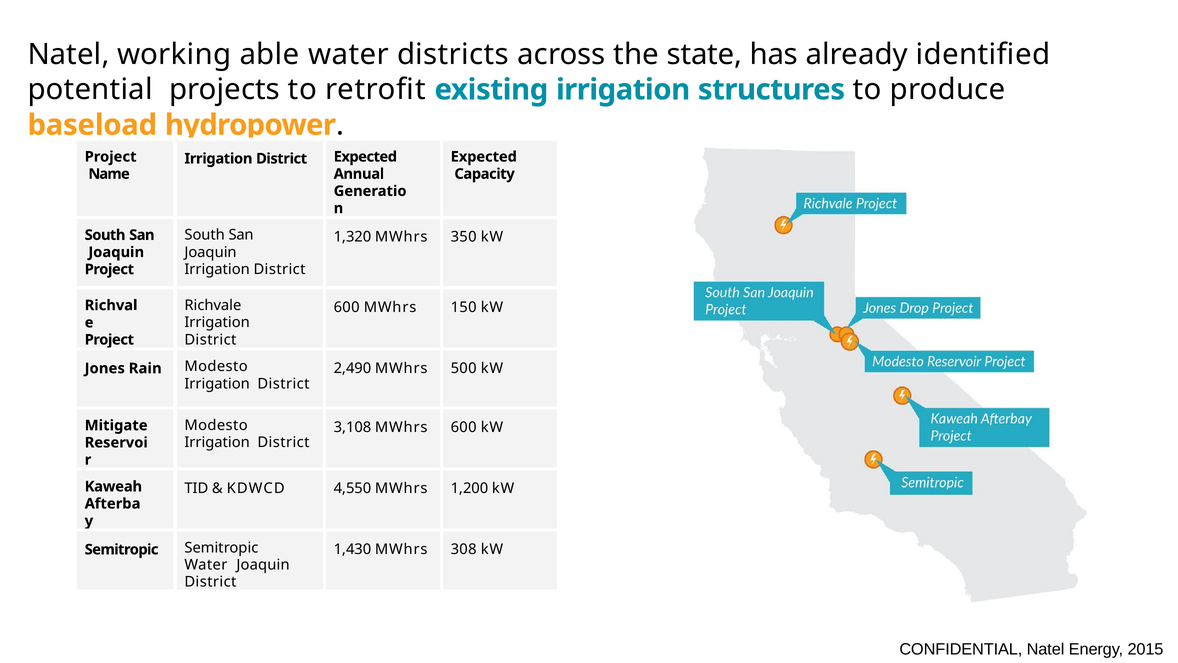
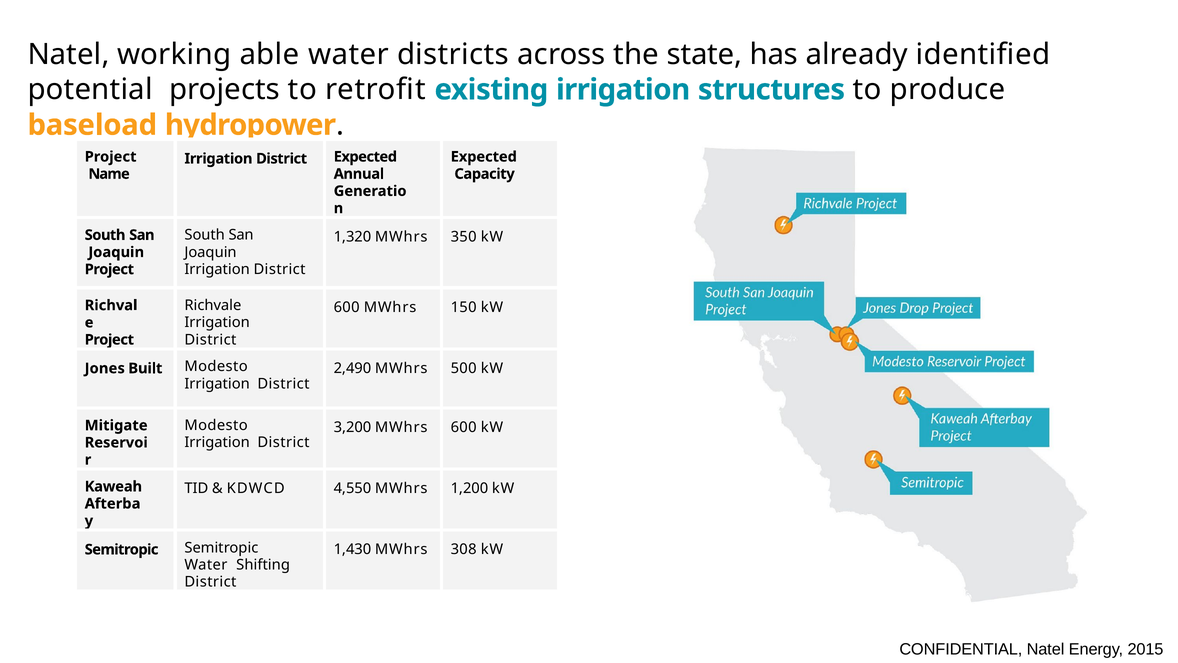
Rain: Rain -> Built (145, 368)
3,108: 3,108 -> 3,200 (352, 427)
Water Joaquin: Joaquin -> Shifting (263, 565)
